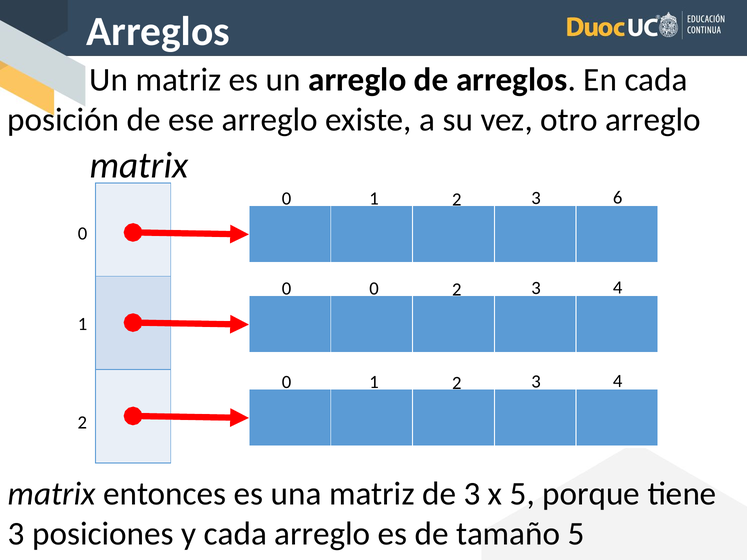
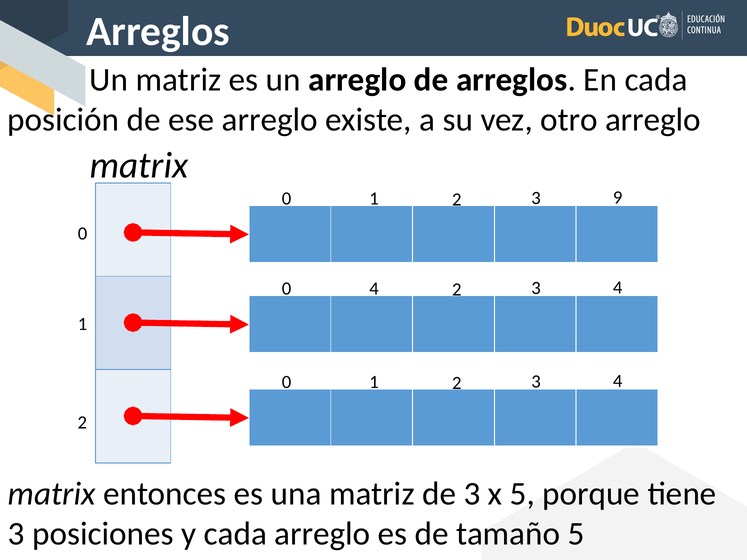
6: 6 -> 9 (618, 198)
0 0: 0 -> 4 (374, 289)
